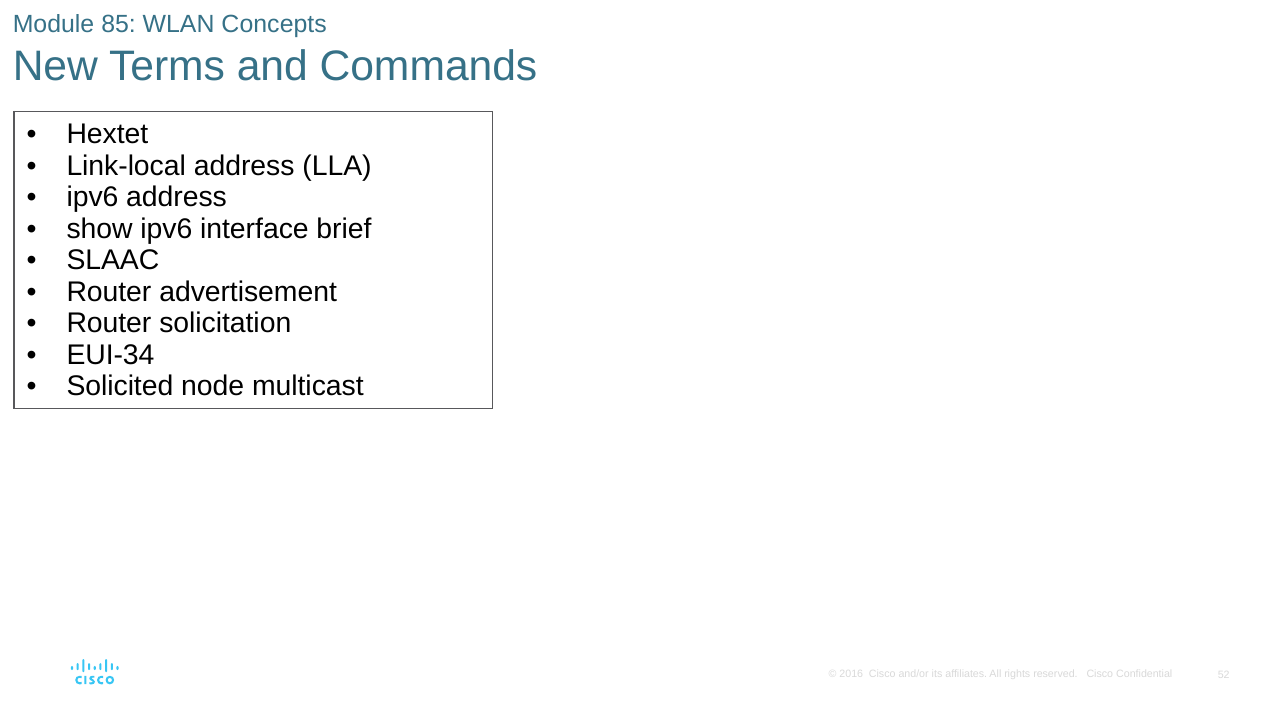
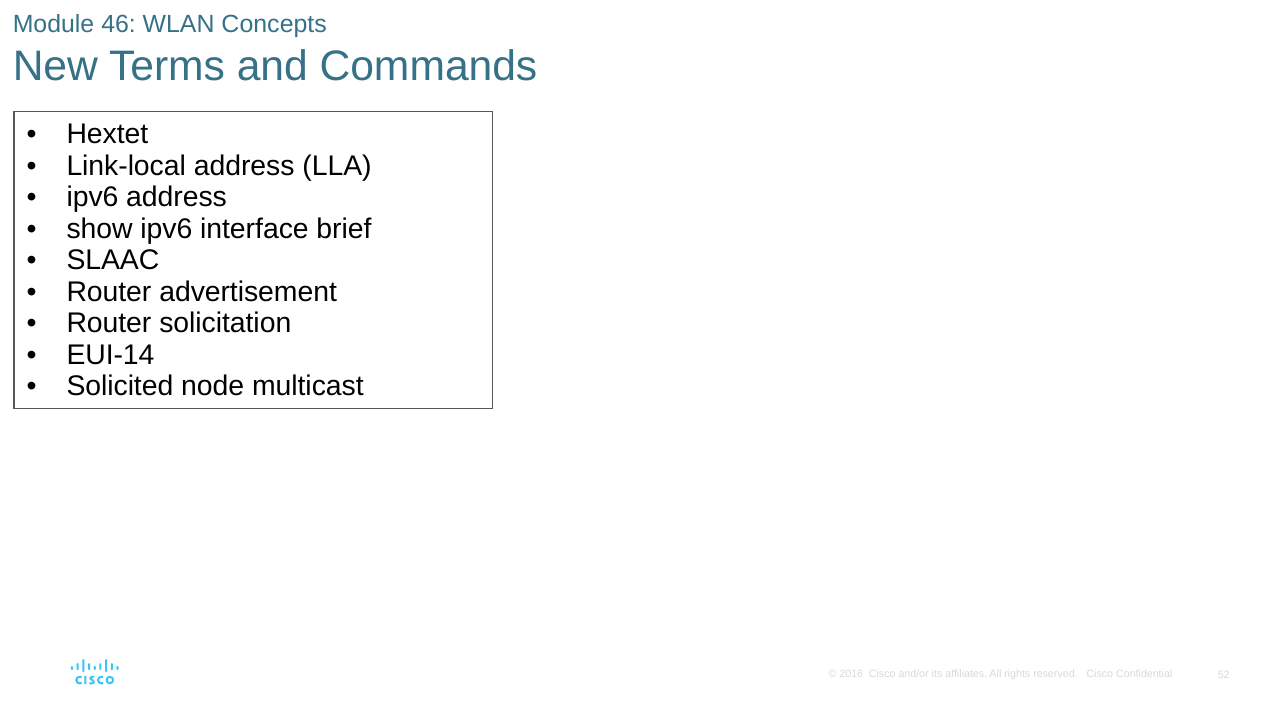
85: 85 -> 46 (119, 25)
EUI-34: EUI-34 -> EUI-14 (111, 355)
